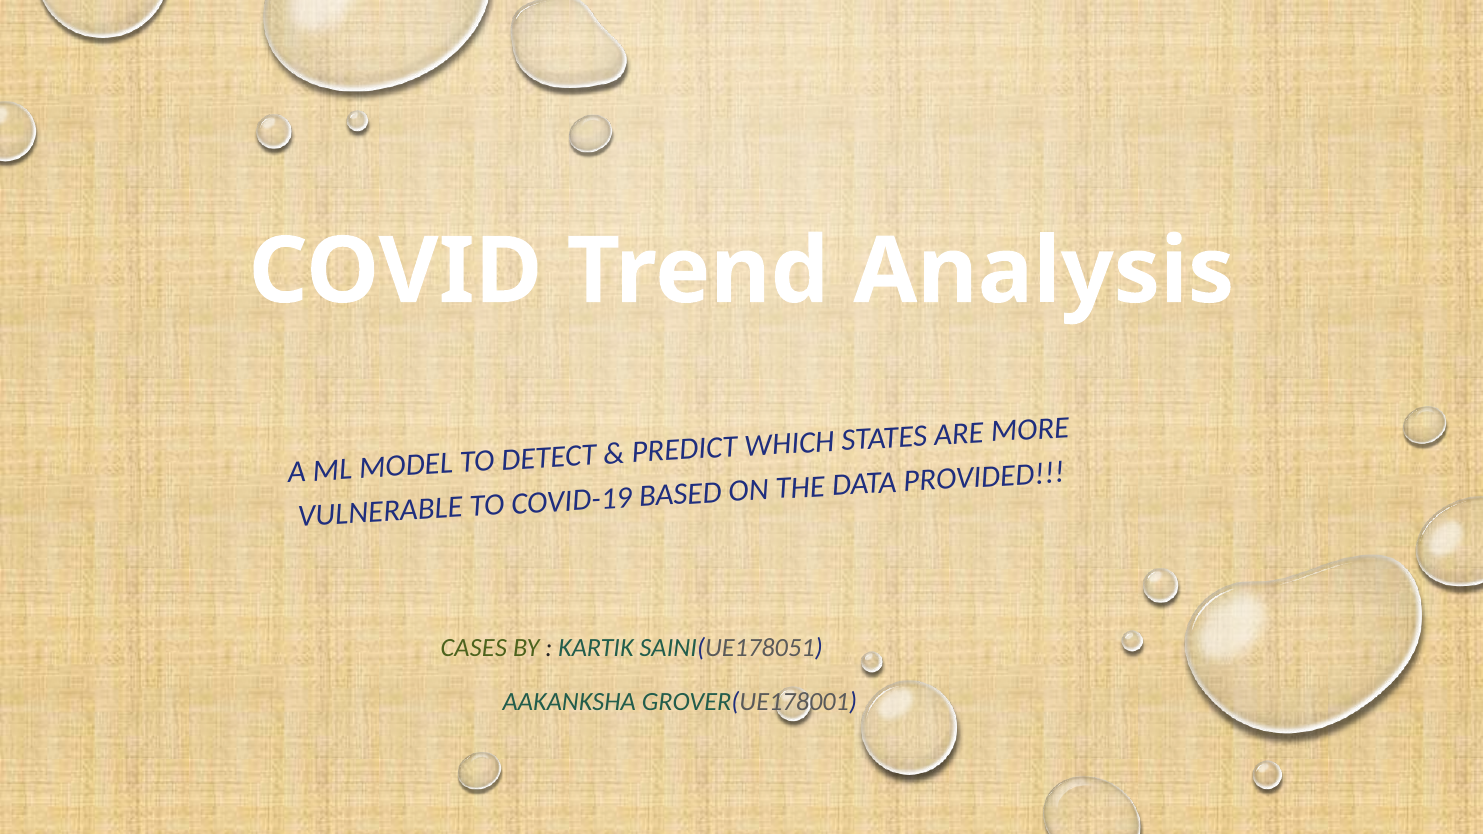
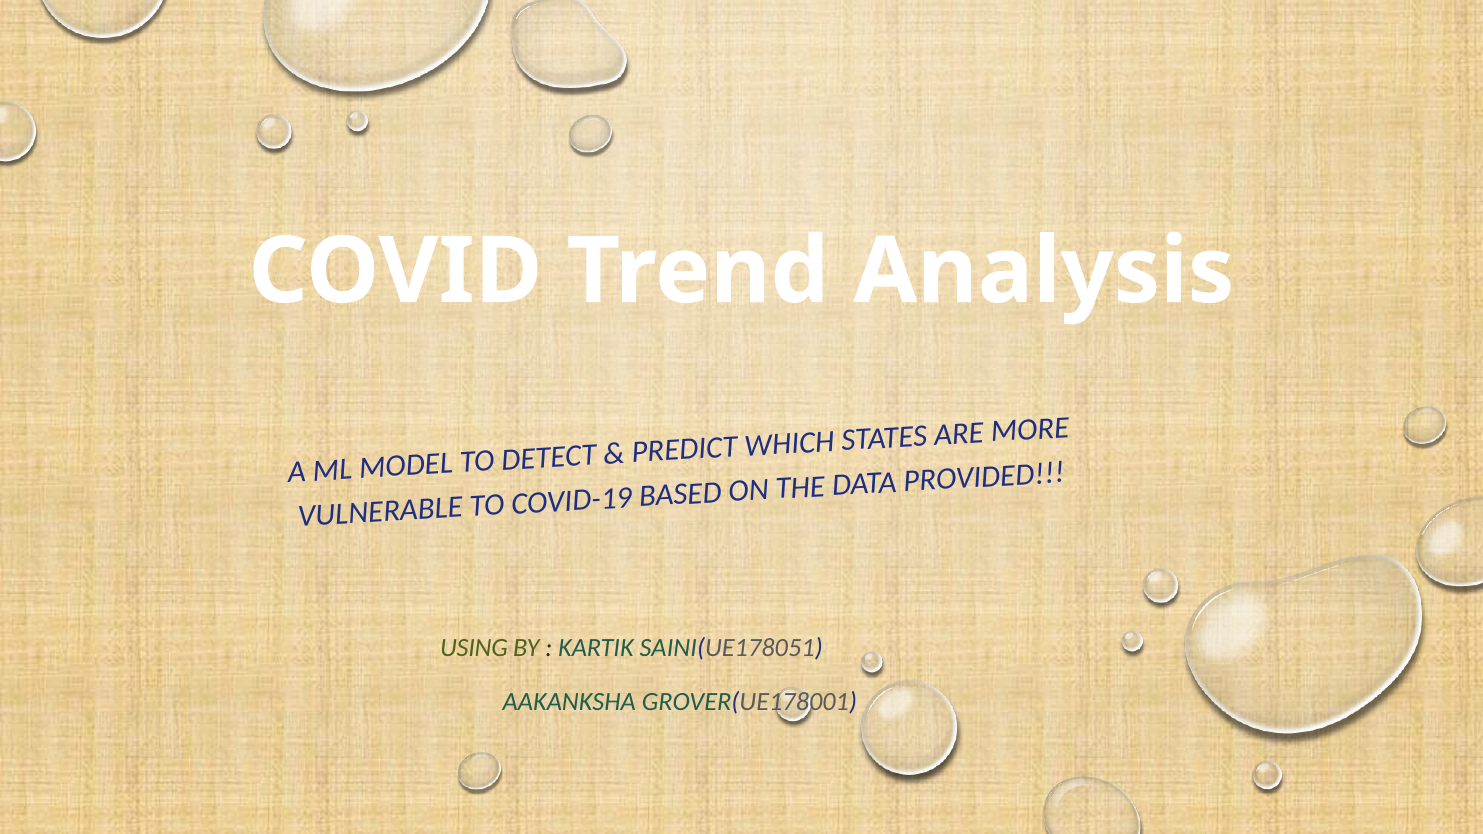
CASES: CASES -> USING (474, 648)
